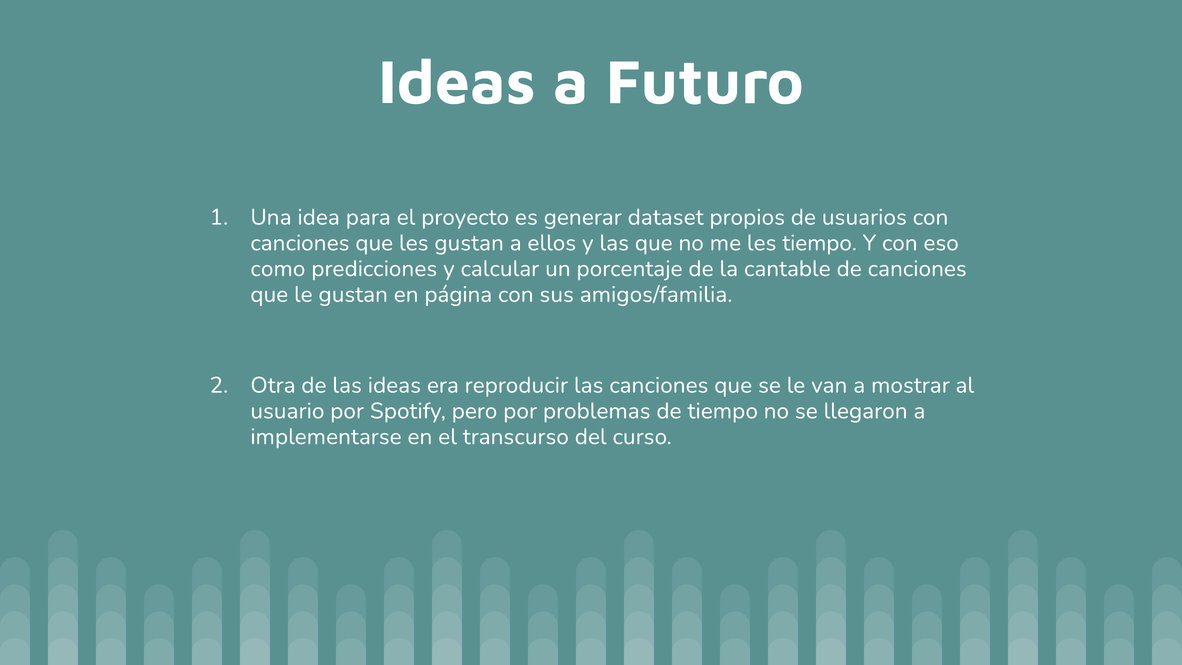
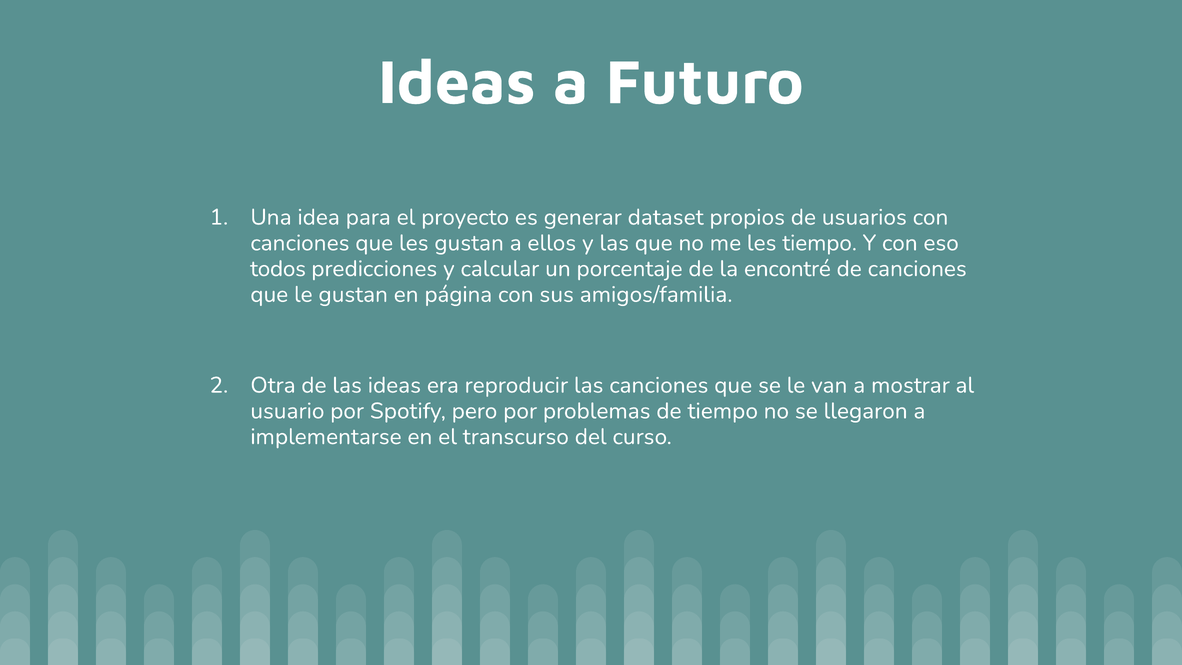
como: como -> todos (278, 269)
cantable: cantable -> encontré (787, 269)
